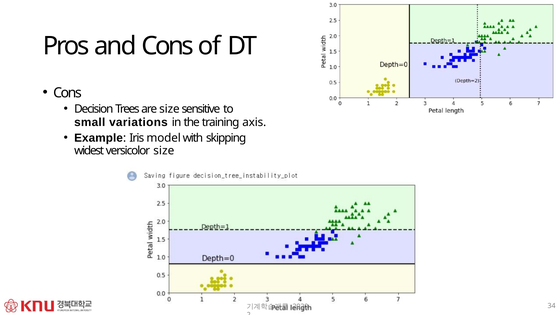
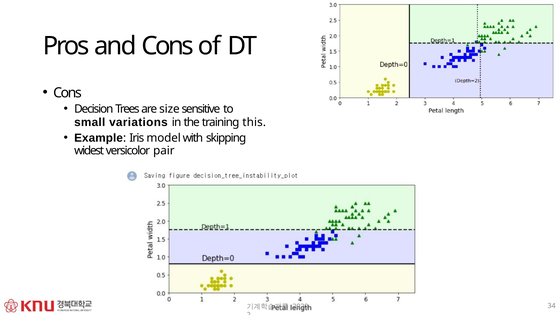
axis: axis -> this (254, 122)
versicolor size: size -> pair (164, 151)
